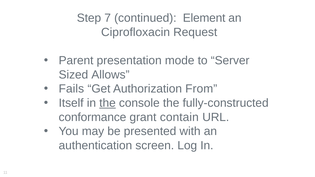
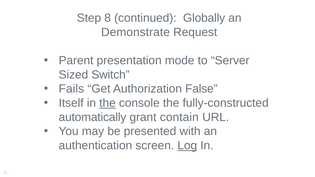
7: 7 -> 8 (108, 18)
Element: Element -> Globally (204, 18)
Ciprofloxacin: Ciprofloxacin -> Demonstrate (136, 32)
Allows: Allows -> Switch (111, 75)
From: From -> False (201, 89)
conformance: conformance -> automatically (92, 117)
Log underline: none -> present (187, 146)
